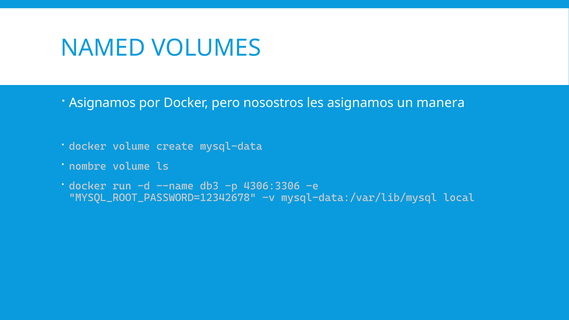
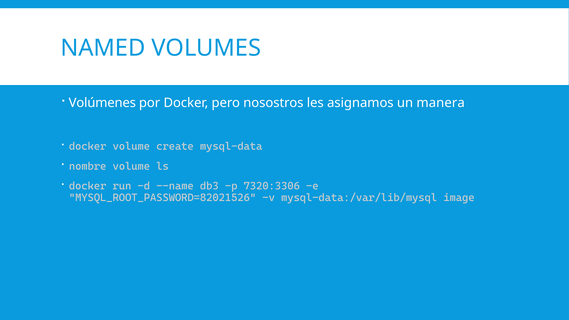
Asignamos: Asignamos -> Volúmenes (102, 103)
4306:3306: 4306:3306 -> 7320:3306 (272, 186)
MYSQL_ROOT_PASSWORD=12342678: MYSQL_ROOT_PASSWORD=12342678 -> MYSQL_ROOT_PASSWORD=82021526 (163, 198)
local: local -> image (459, 198)
